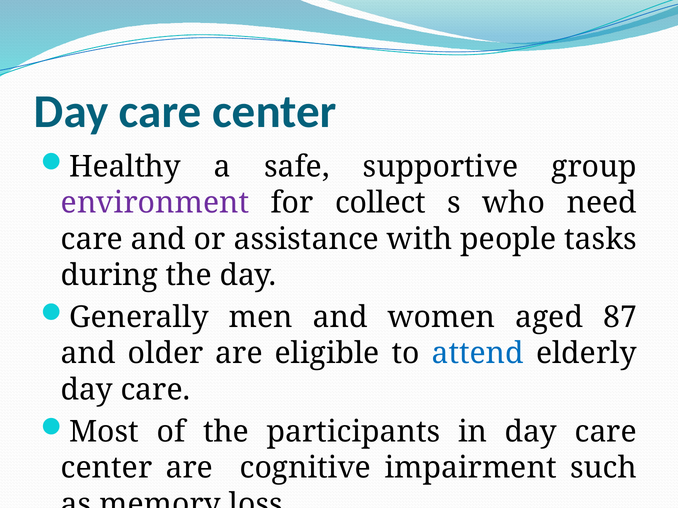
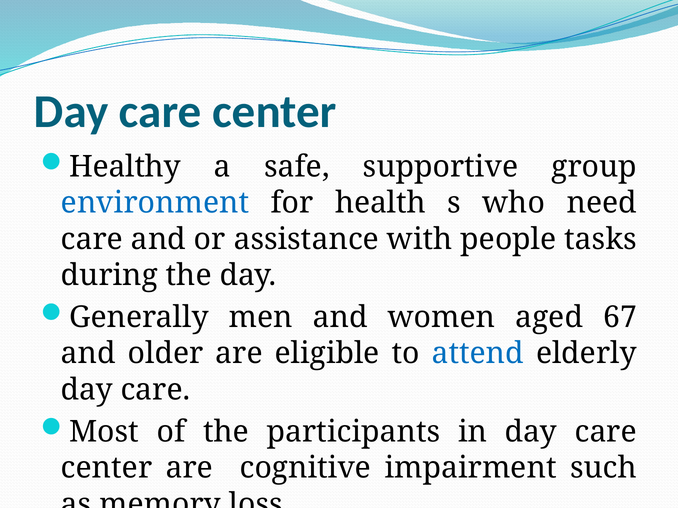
environment colour: purple -> blue (155, 203)
collect: collect -> health (380, 203)
87: 87 -> 67 (620, 318)
